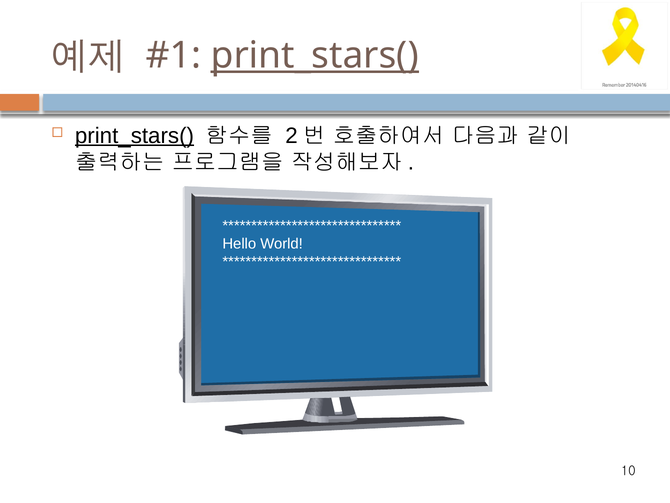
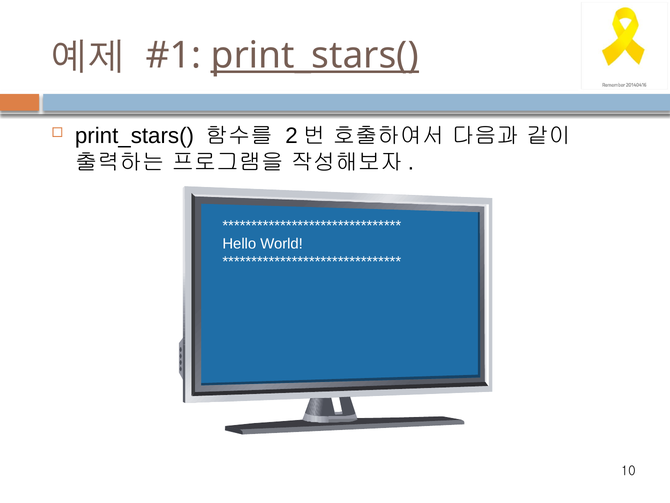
print_stars( underline: present -> none (134, 136)
